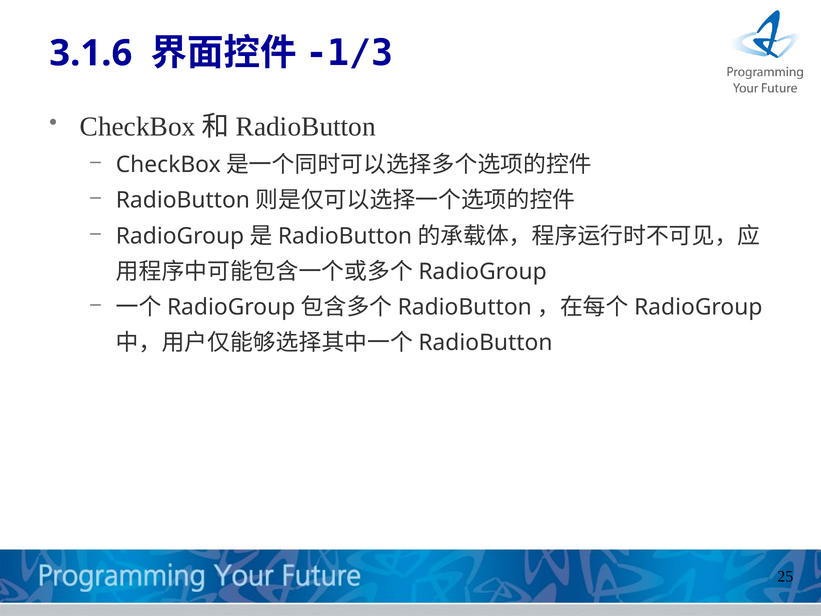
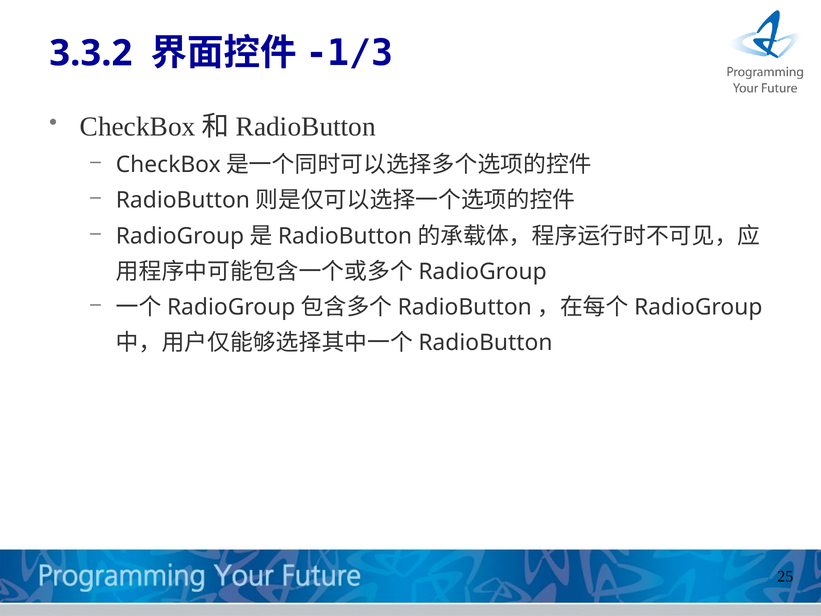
3.1.6: 3.1.6 -> 3.3.2 (91, 53)
